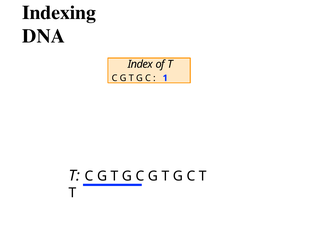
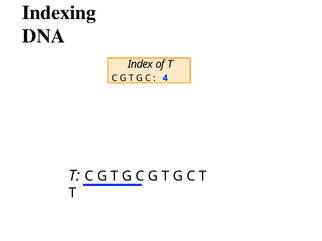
1: 1 -> 4 (165, 78)
